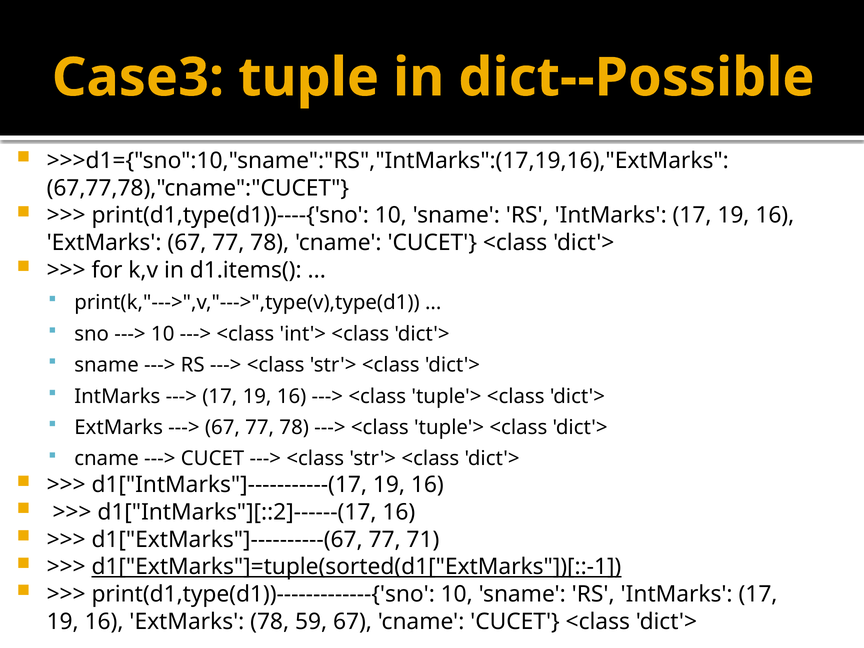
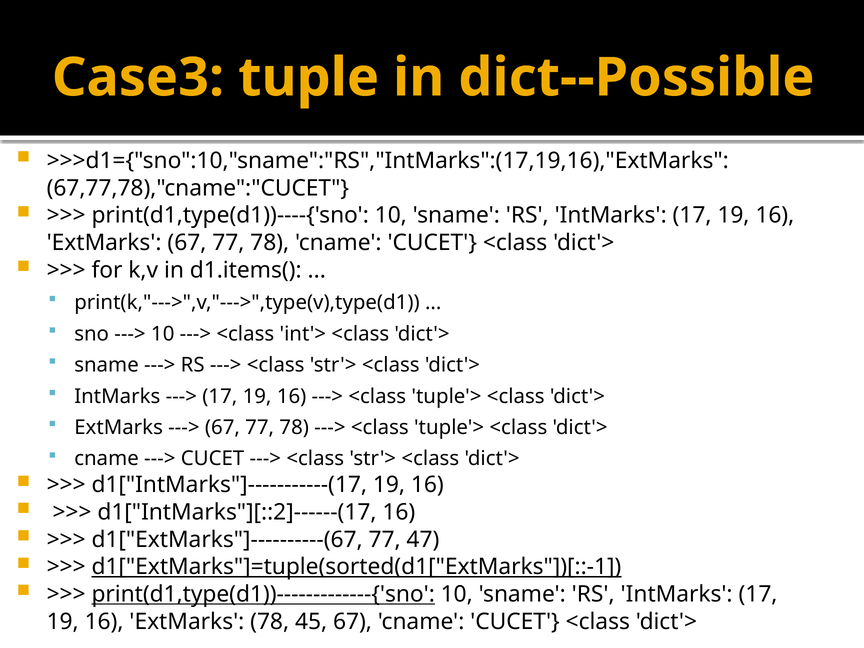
71: 71 -> 47 (423, 540)
print(d1,type(d1))-------------{'sno underline: none -> present (263, 594)
59: 59 -> 45 (311, 622)
